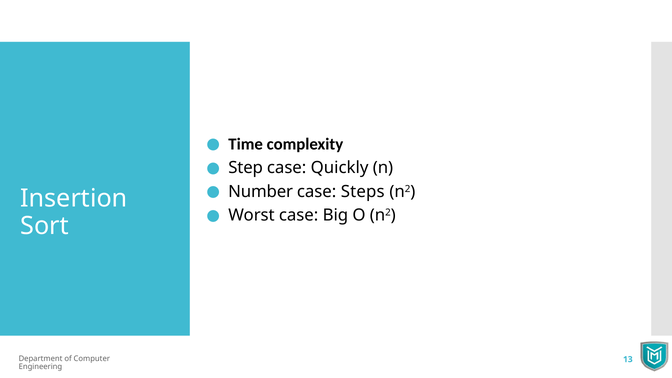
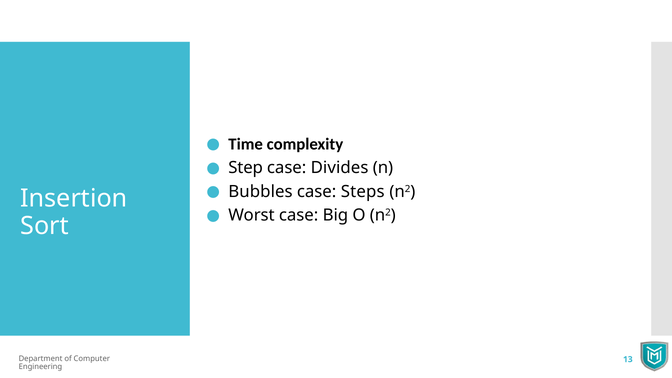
Quickly: Quickly -> Divides (340, 168)
Number: Number -> Bubbles (260, 192)
